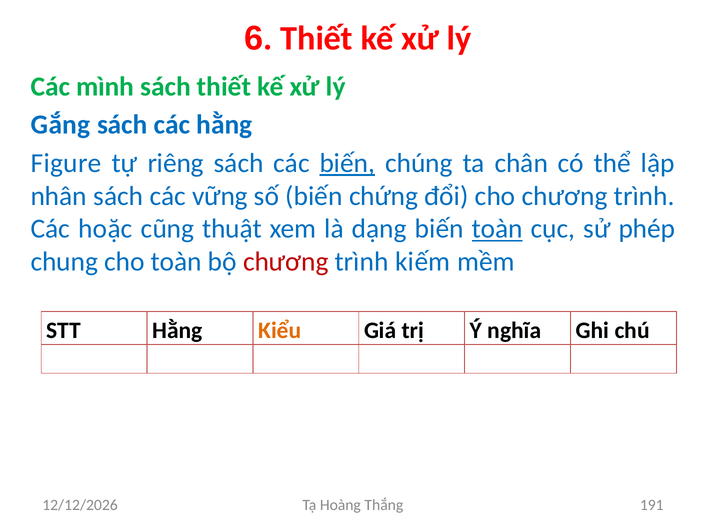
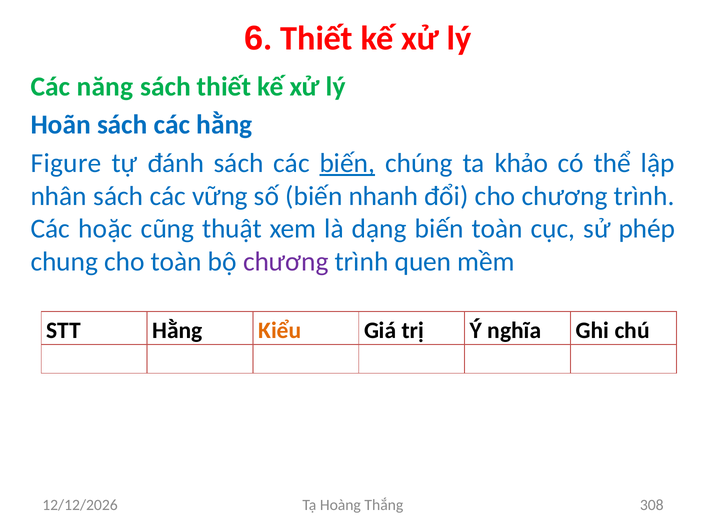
mình: mình -> năng (105, 87)
Gắng: Gắng -> Hoãn (61, 125)
riêng: riêng -> đánh (176, 163)
chân: chân -> khảo (521, 163)
chứng: chứng -> nhanh (384, 196)
toàn underline: present -> none (497, 229)
chương colour: red -> purple (286, 262)
kiếm: kiếm -> quen (423, 262)
191: 191 -> 308 (652, 506)
